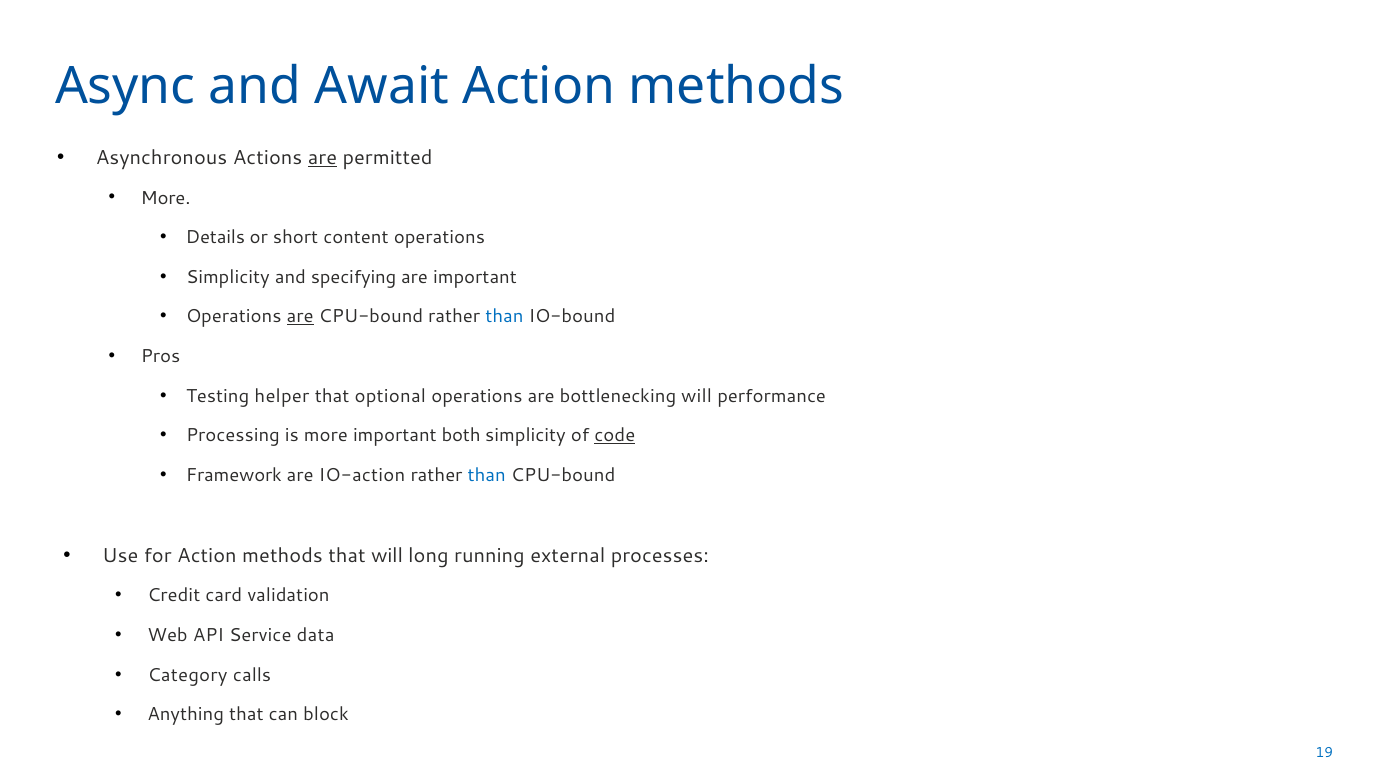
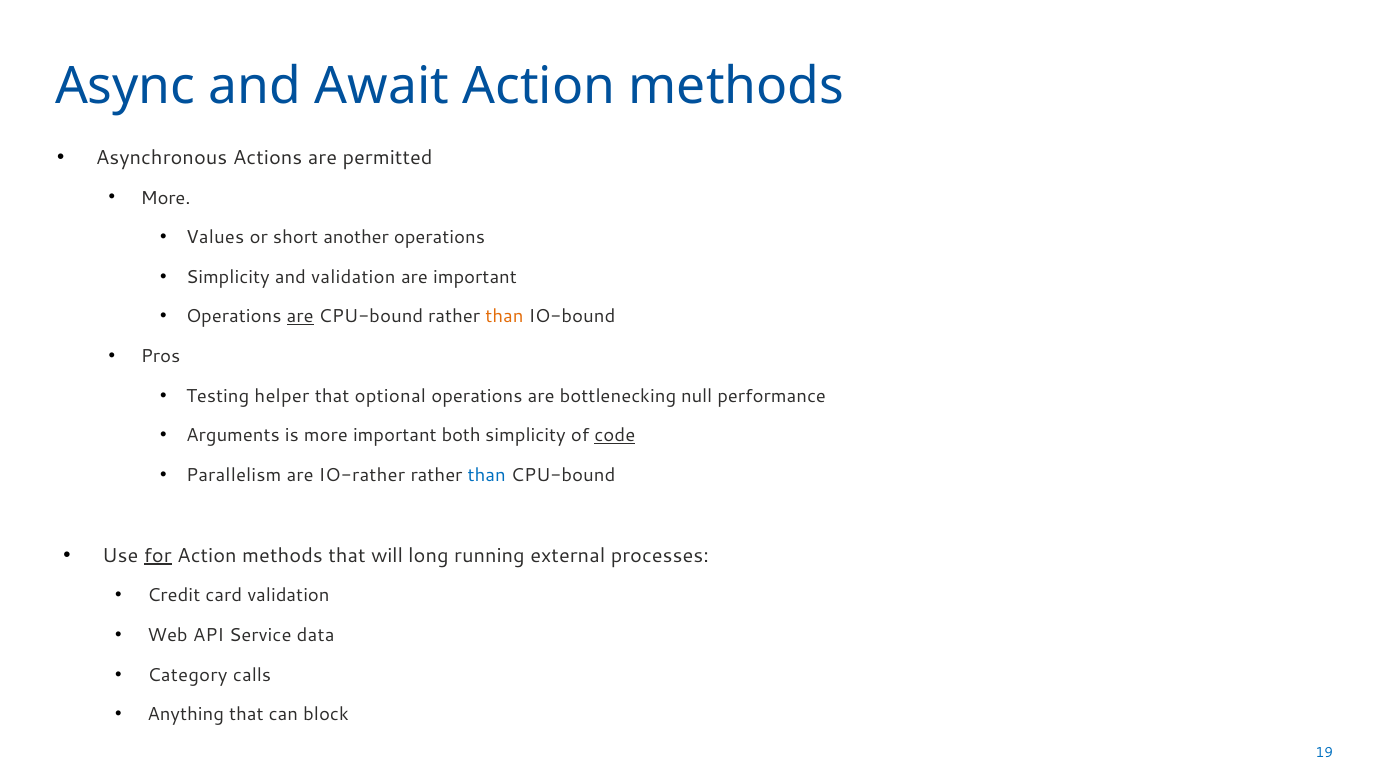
are underline: present -> none (323, 158)
Details: Details -> Values (215, 238)
content: content -> another (356, 238)
and specifying: specifying -> validation (353, 277)
than colour: blue -> orange (504, 317)
bottlenecking will: will -> null (697, 396)
Processing: Processing -> Arguments (233, 436)
Framework: Framework -> Parallelism (234, 475)
IO-action: IO-action -> IO-rather (362, 475)
for underline: none -> present (158, 555)
